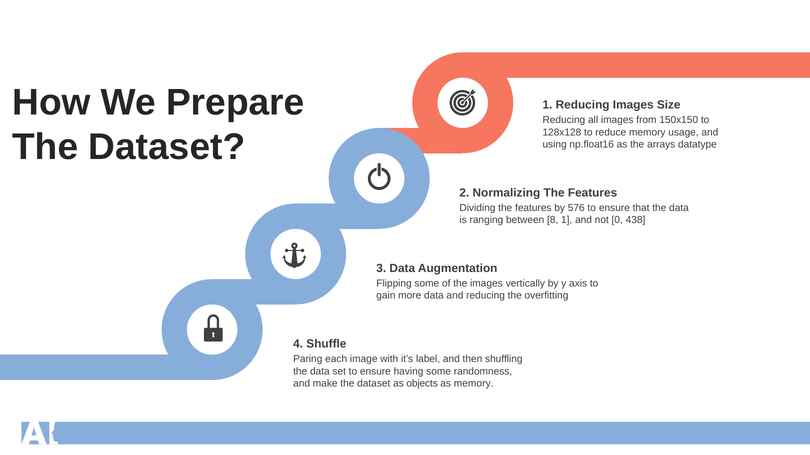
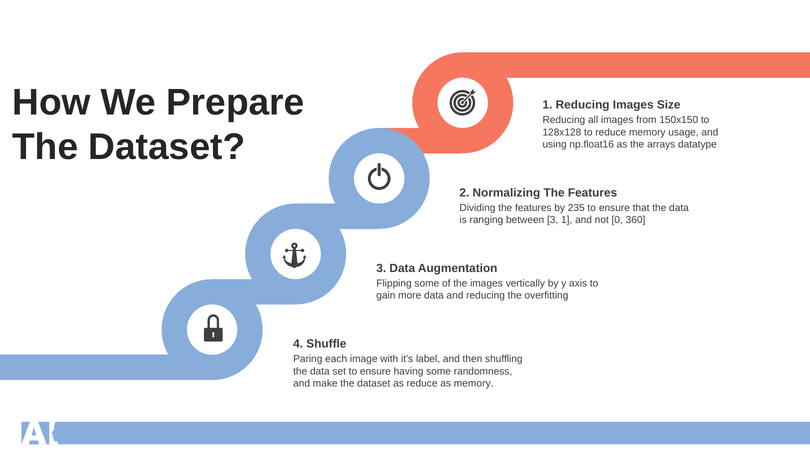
576: 576 -> 235 (576, 208)
between 8: 8 -> 3 (553, 220)
438: 438 -> 360 (635, 220)
as objects: objects -> reduce (422, 384)
